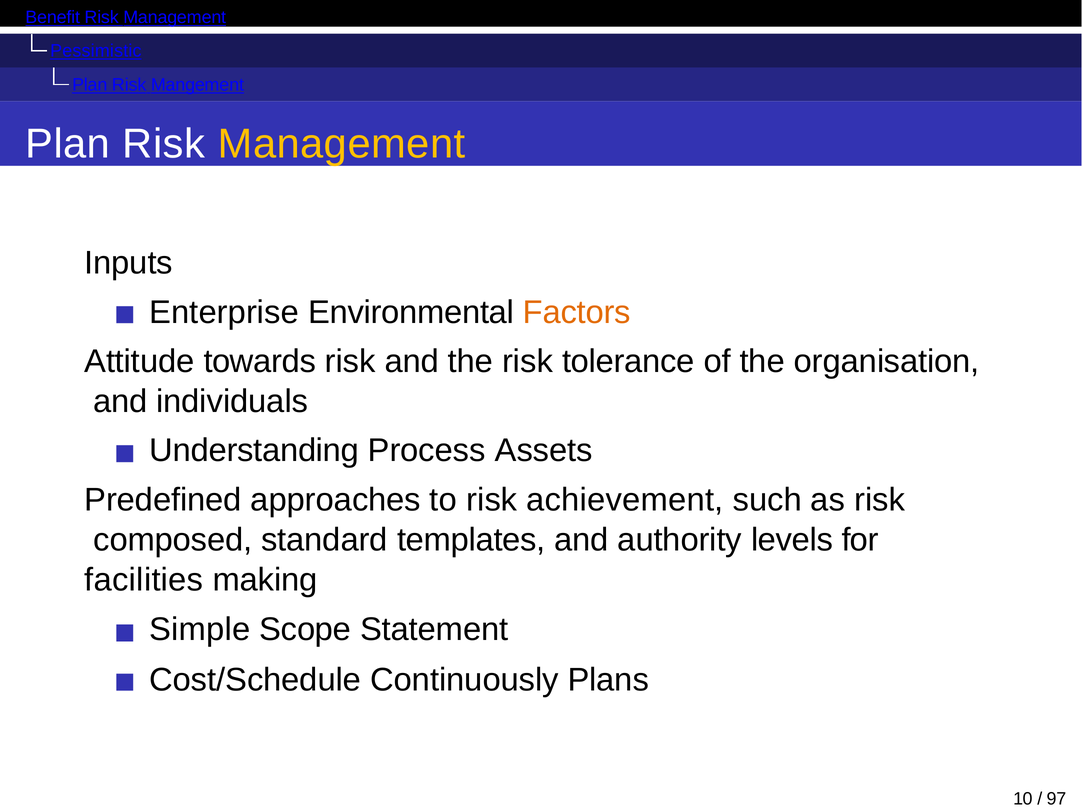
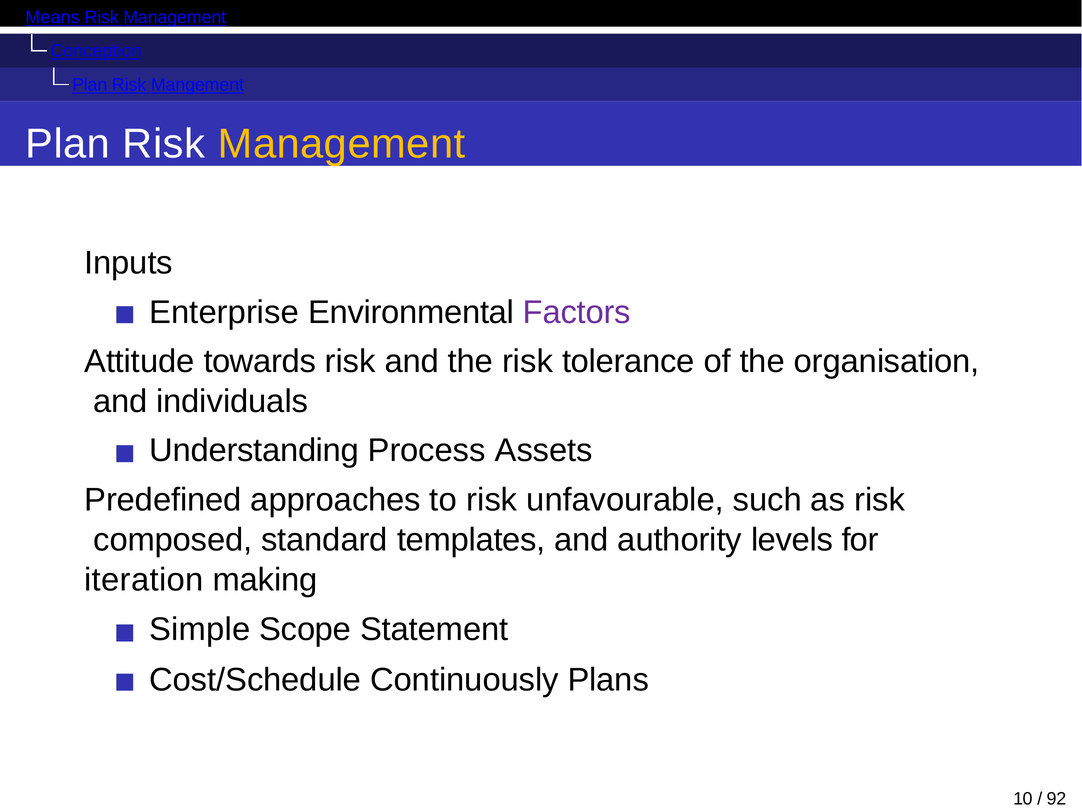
Benefit: Benefit -> Means (53, 17)
Pessimistic: Pessimistic -> Conception (96, 51)
Factors colour: orange -> purple (577, 312)
achievement: achievement -> unfavourable (625, 500)
facilities: facilities -> iteration (144, 580)
97: 97 -> 92 (1056, 799)
